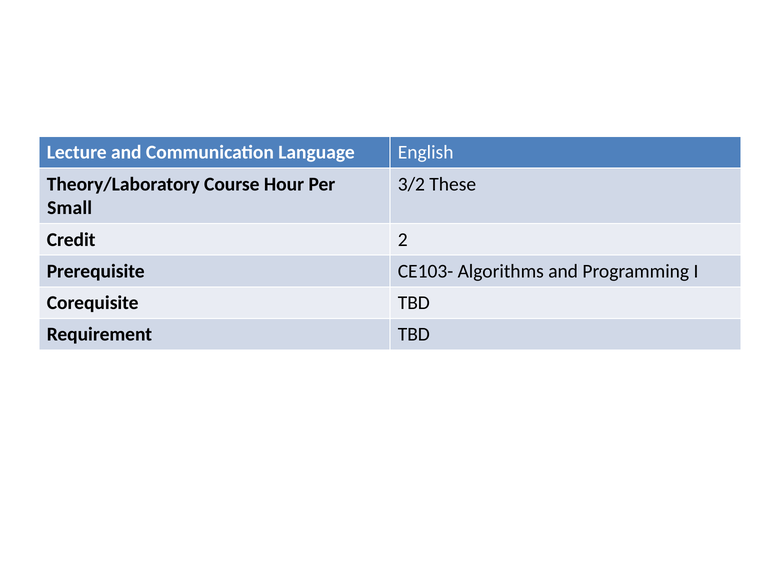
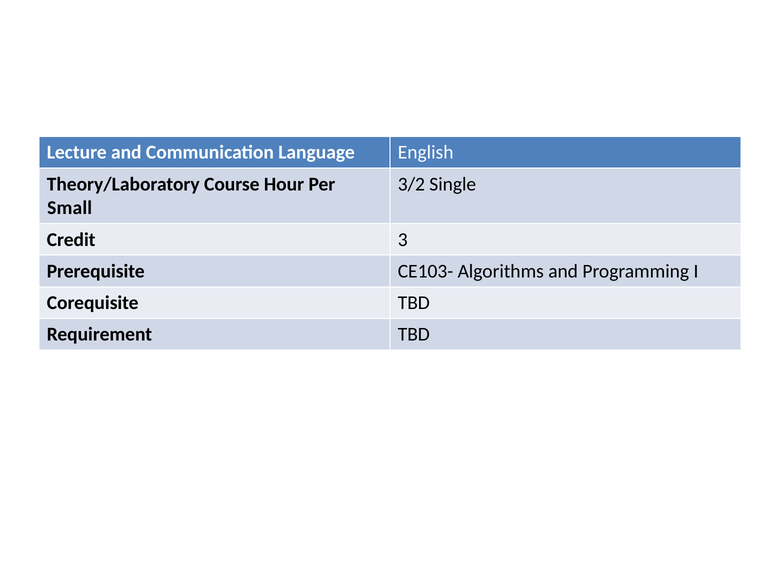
These: These -> Single (453, 184)
2: 2 -> 3 (403, 240)
